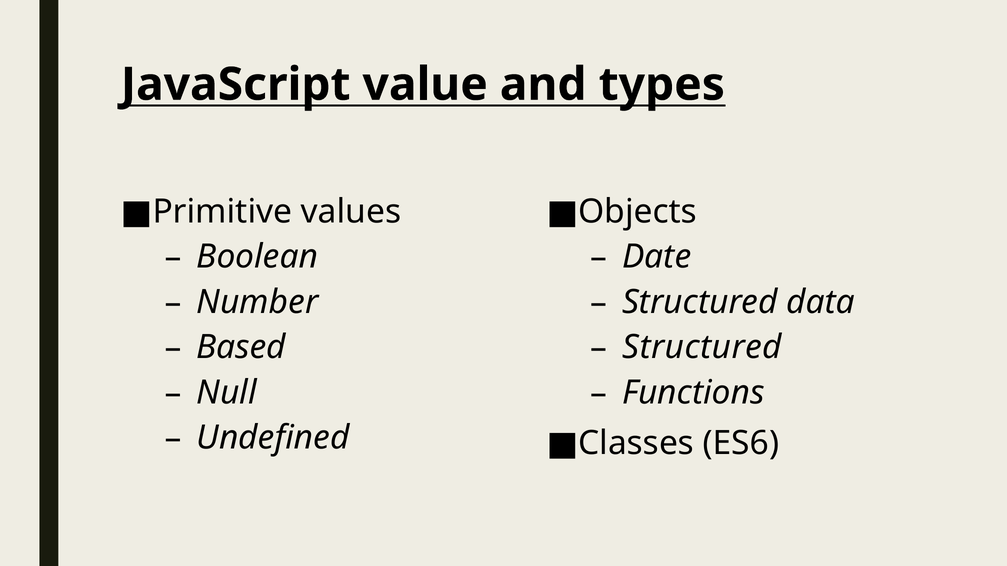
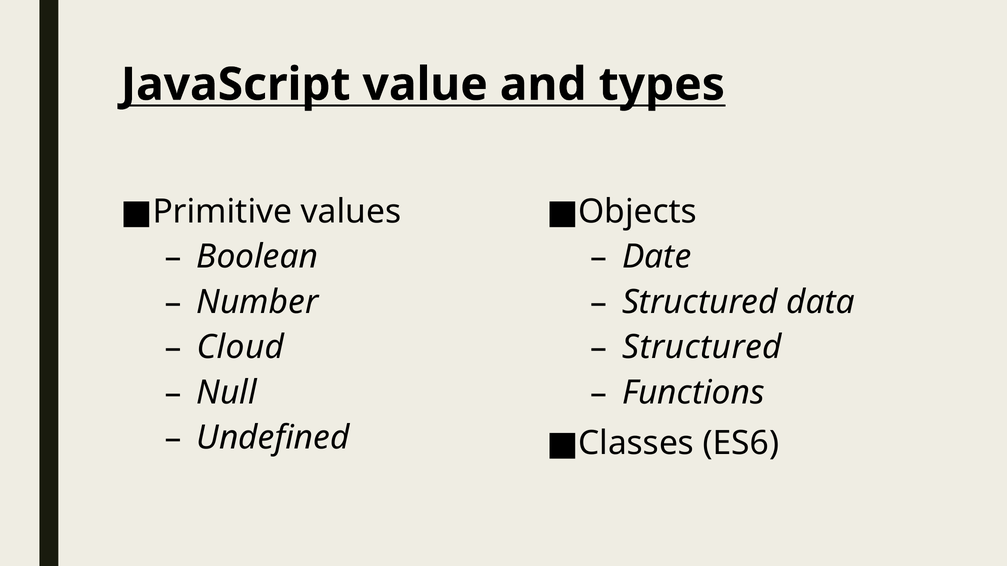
Based: Based -> Cloud (241, 348)
